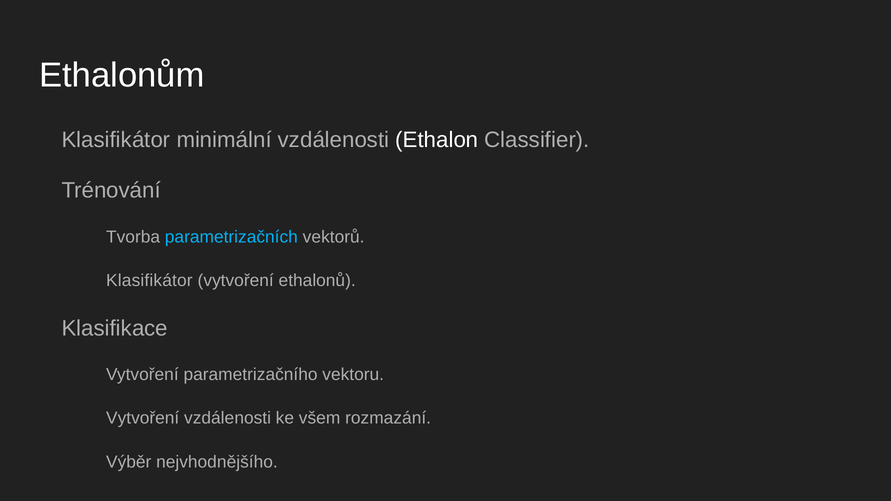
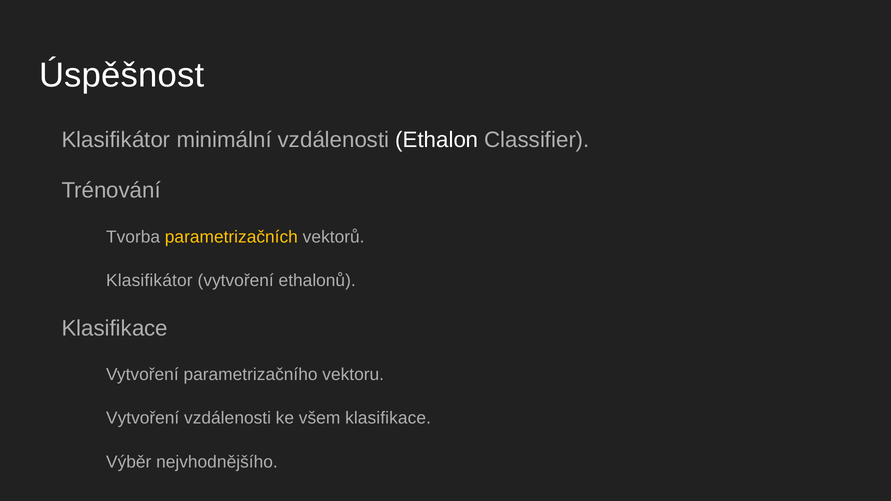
Ethalonům: Ethalonům -> Úspěšnost (122, 75)
parametrizačních colour: light blue -> yellow (231, 237)
všem rozmazání: rozmazání -> klasifikace (388, 418)
